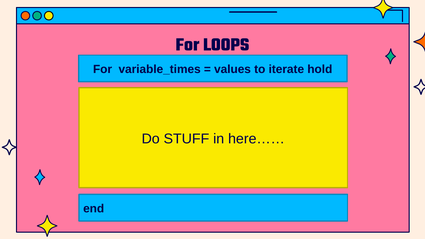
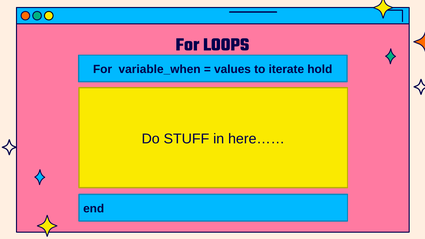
variable_times: variable_times -> variable_when (160, 69)
